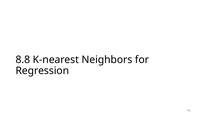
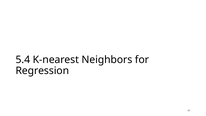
8.8: 8.8 -> 5.4 (23, 60)
